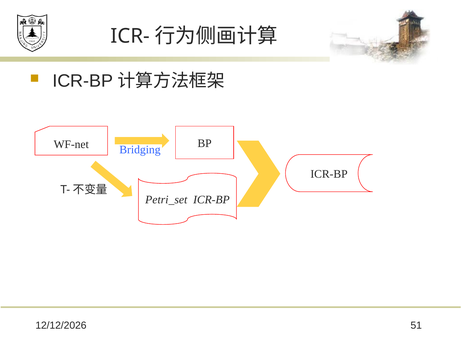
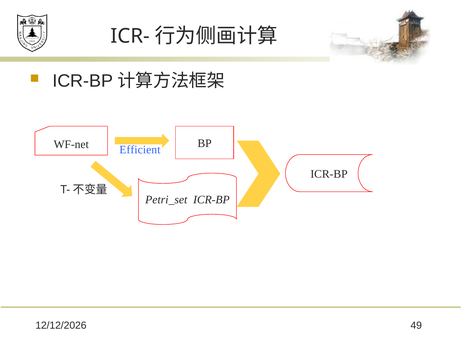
Bridging: Bridging -> Efficient (140, 150)
51: 51 -> 49 (416, 326)
